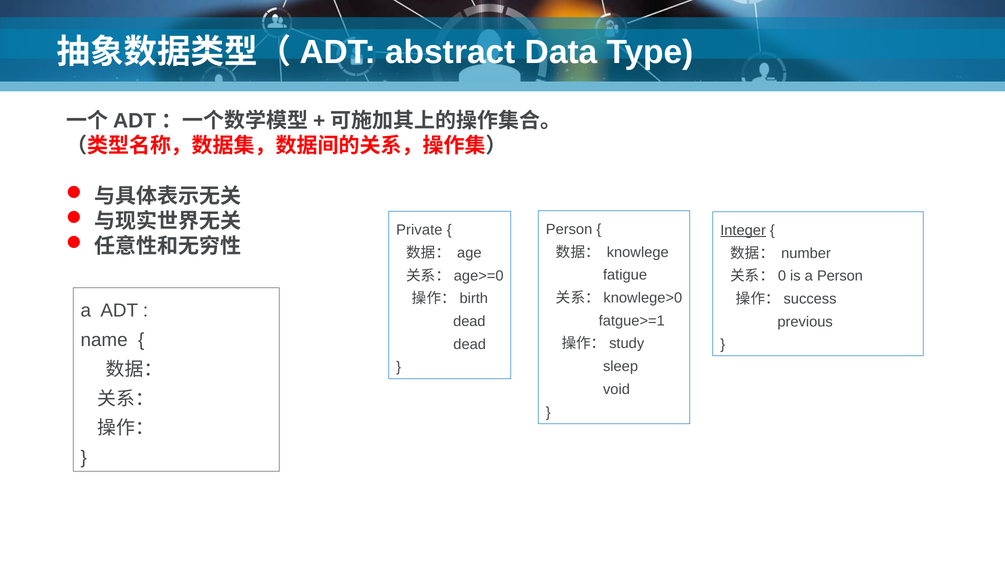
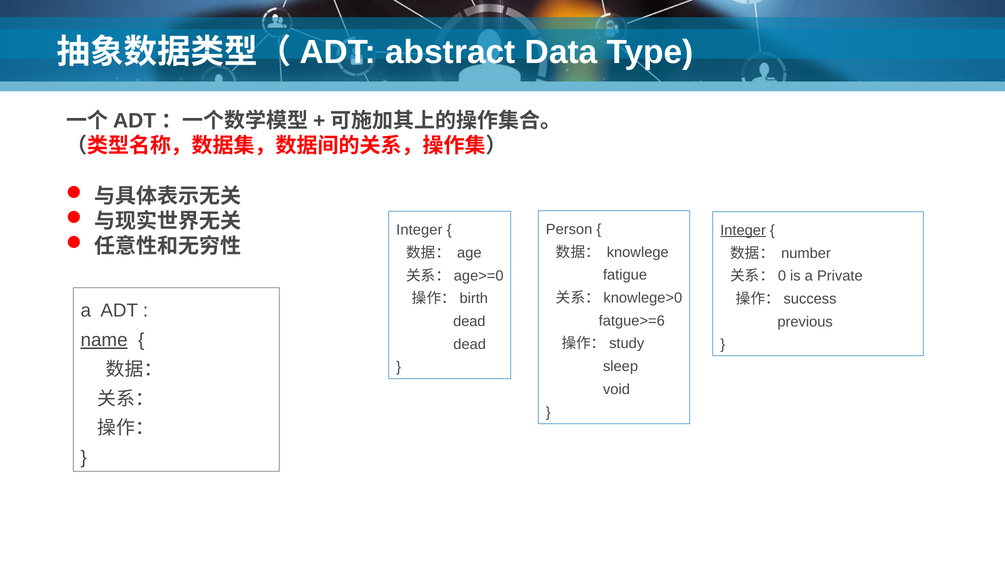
Private: Private -> Integer (419, 230)
a Person: Person -> Private (840, 276)
fatgue>=1: fatgue>=1 -> fatgue>=6 (632, 321)
name underline: none -> present (104, 340)
